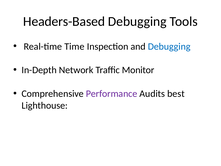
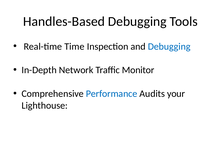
Headers-Based: Headers-Based -> Handles-Based (64, 21)
Performance colour: purple -> blue (112, 94)
best: best -> your (176, 94)
